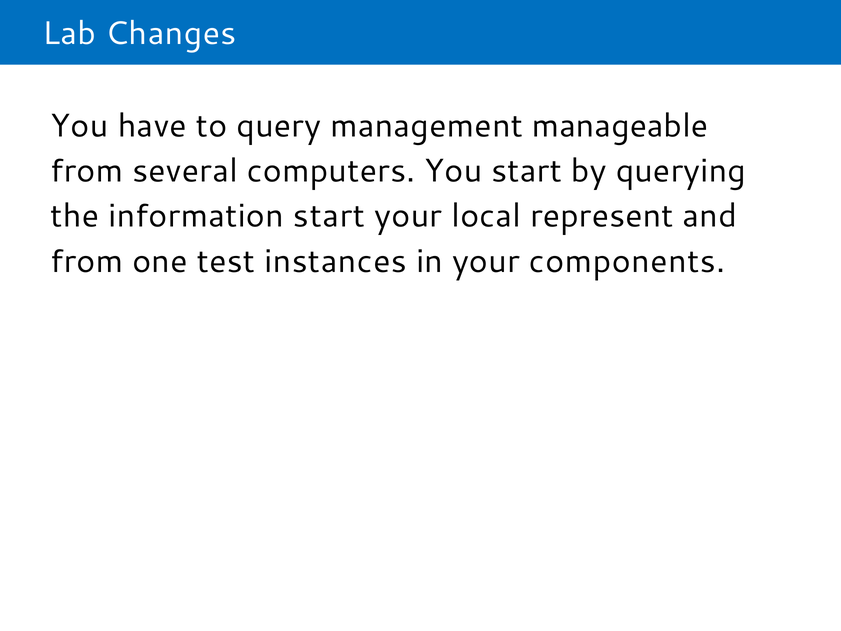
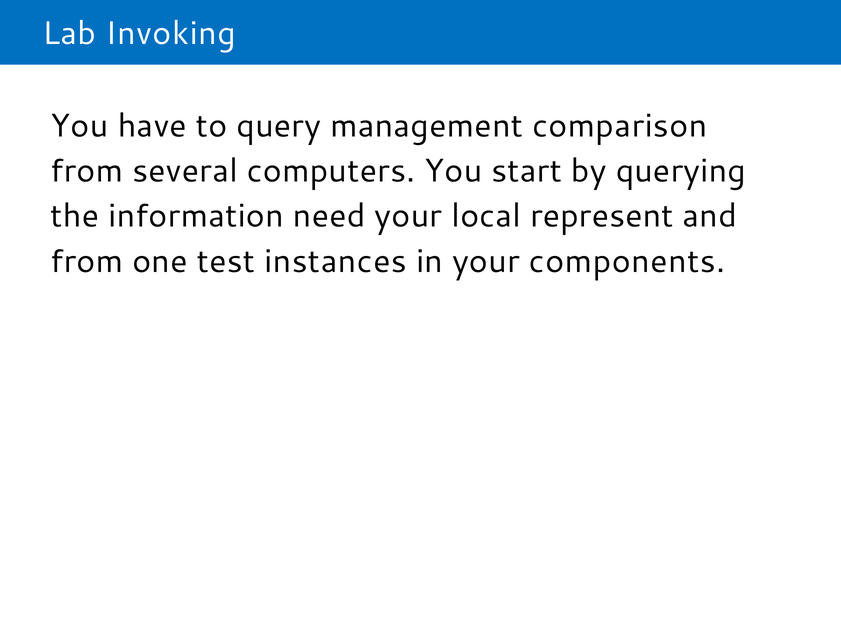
Changes: Changes -> Invoking (171, 33)
manageable: manageable -> comparison (620, 126)
information start: start -> need (329, 216)
